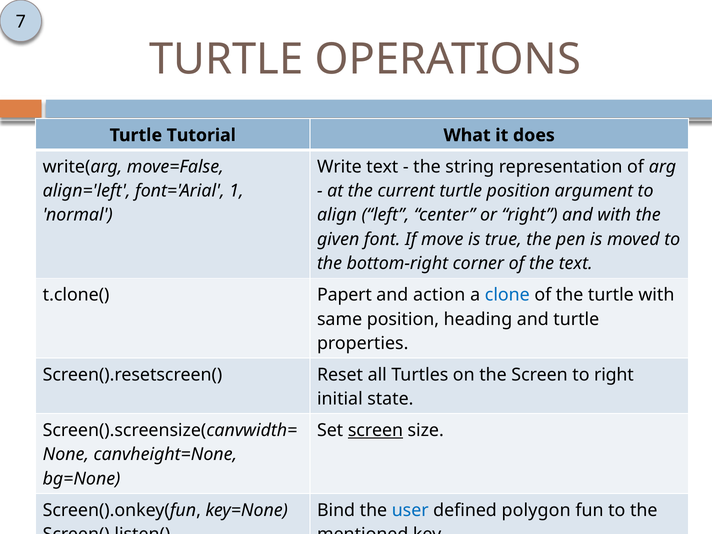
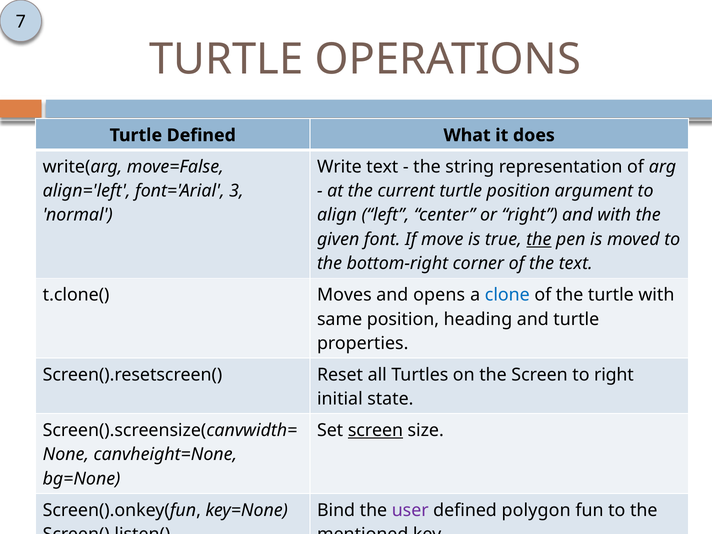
Turtle Tutorial: Tutorial -> Defined (201, 135)
1: 1 -> 3 (236, 191)
the underline: none -> present (539, 239)
Papert: Papert -> Moves (344, 295)
action: action -> opens (439, 295)
user colour: blue -> purple (410, 510)
